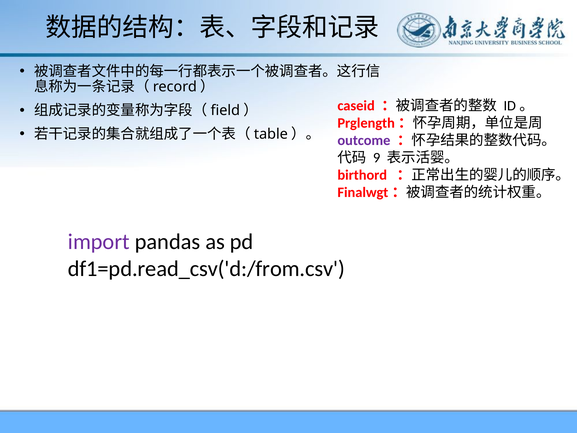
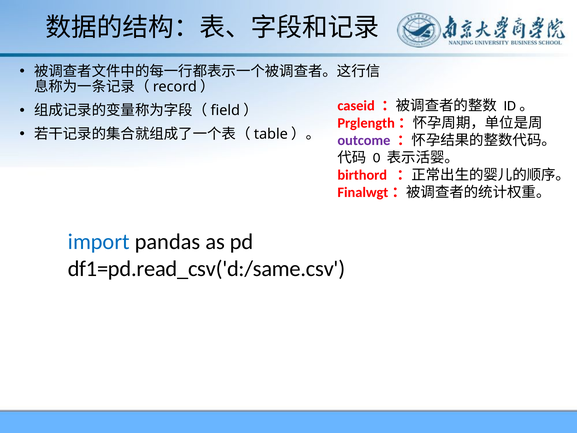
9: 9 -> 0 (377, 158)
import colour: purple -> blue (99, 242)
df1=pd.read_csv('d:/from.csv: df1=pd.read_csv('d:/from.csv -> df1=pd.read_csv('d:/same.csv (206, 269)
